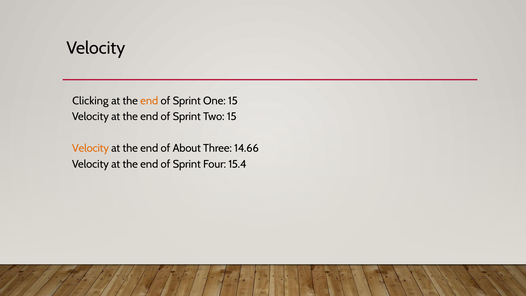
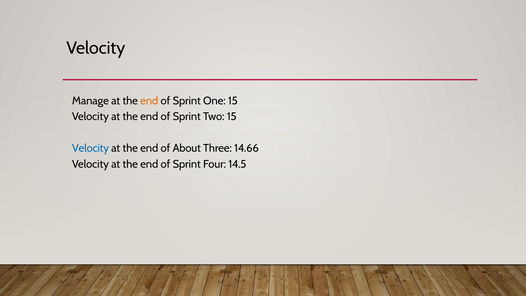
Clicking: Clicking -> Manage (90, 101)
Velocity colour: orange -> blue (90, 148)
15.4: 15.4 -> 14.5 (237, 164)
